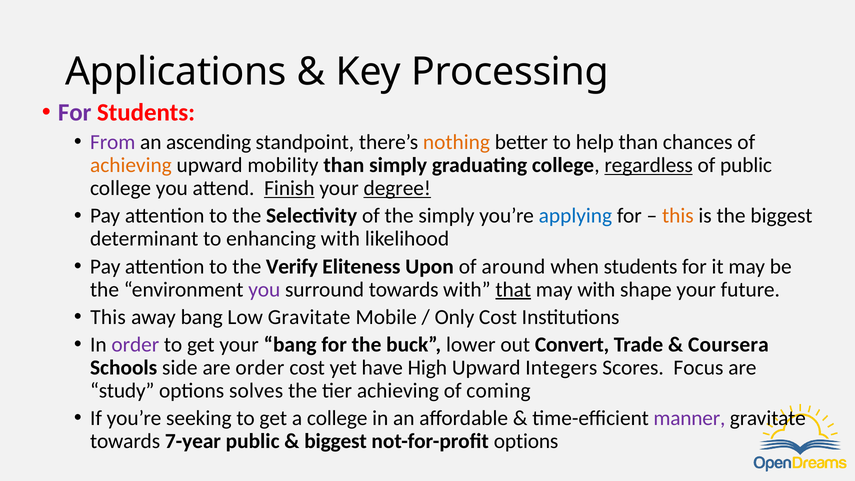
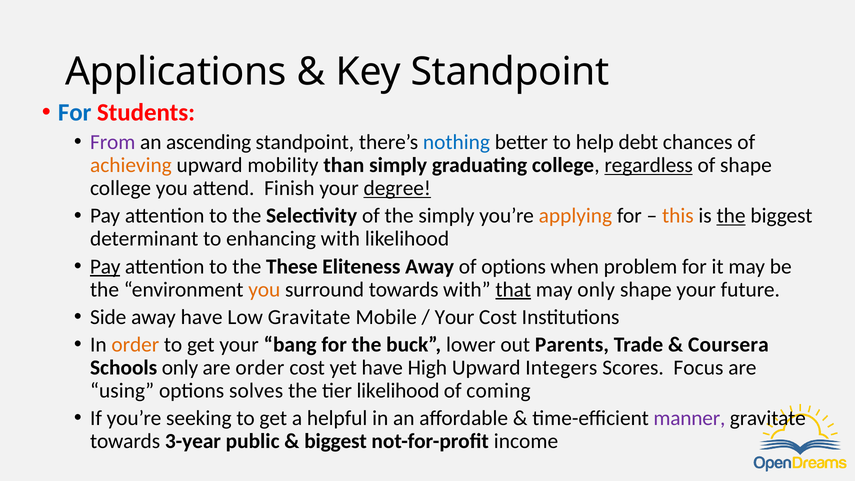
Key Processing: Processing -> Standpoint (510, 72)
For colour: purple -> blue (75, 113)
nothing colour: orange -> blue (456, 142)
help than: than -> debt (638, 142)
of public: public -> shape (746, 165)
Finish underline: present -> none (289, 188)
applying colour: blue -> orange (575, 216)
the underline: none -> present (731, 216)
Pay underline: none -> present (105, 266)
Verify: Verify -> These (292, 266)
Eliteness Upon: Upon -> Away (430, 266)
of around: around -> options (514, 266)
when students: students -> problem (640, 266)
you colour: purple -> orange (264, 289)
may with: with -> only (596, 289)
This: This -> Side (108, 317)
away bang: bang -> have (202, 317)
Only: Only -> Your (455, 317)
order colour: purple -> orange (135, 345)
Convert: Convert -> Parents (572, 345)
Schools side: side -> only (180, 368)
study: study -> using (122, 391)
tier achieving: achieving -> likelihood (398, 391)
a college: college -> helpful (337, 418)
7-year: 7-year -> 3-year (193, 441)
not-for-profit options: options -> income (526, 441)
